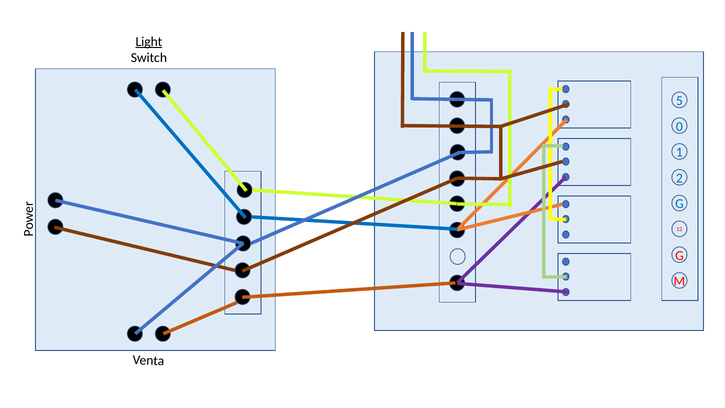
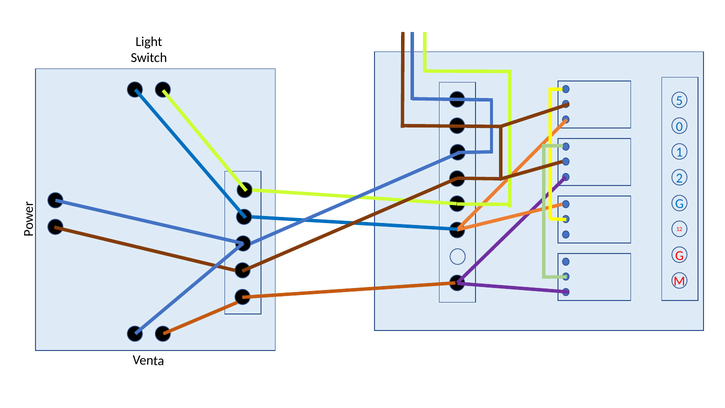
Light underline: present -> none (149, 42)
